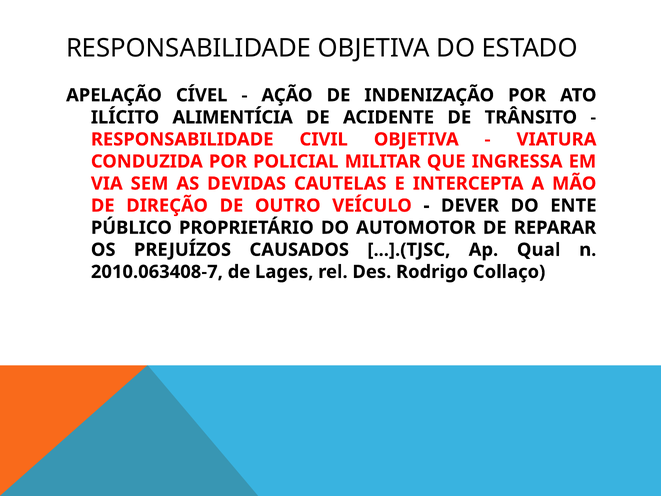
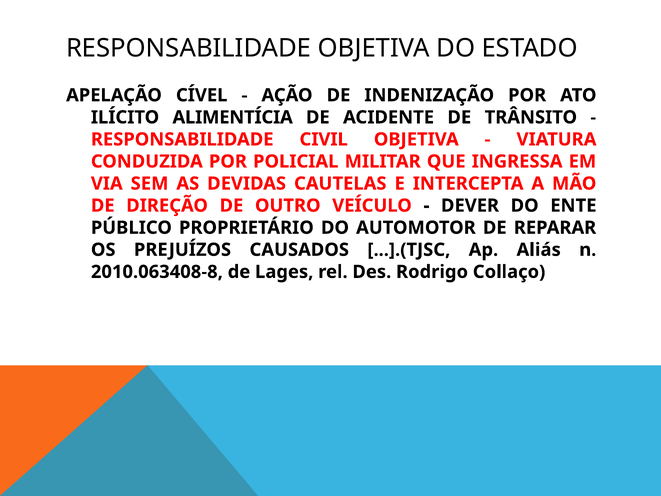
Qual: Qual -> Aliás (539, 250)
2010.063408-7: 2010.063408-7 -> 2010.063408-8 (157, 272)
